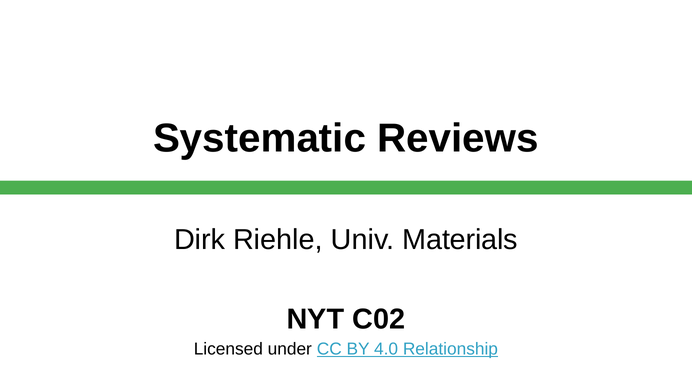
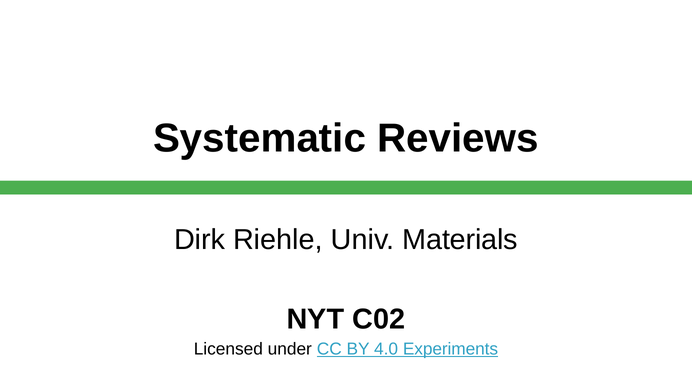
Relationship: Relationship -> Experiments (450, 349)
